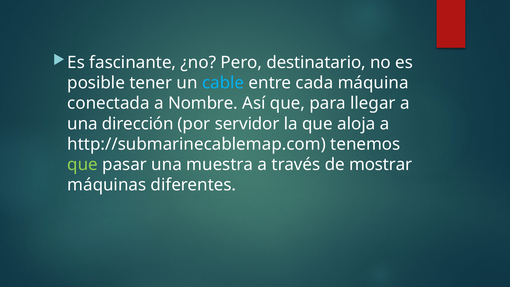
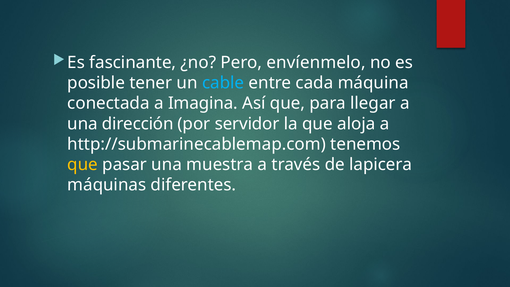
destinatario: destinatario -> envíenmelo (316, 62)
Nombre: Nombre -> Imagina (203, 103)
que colour: light green -> yellow (83, 165)
mostrar: mostrar -> lapicera (381, 165)
